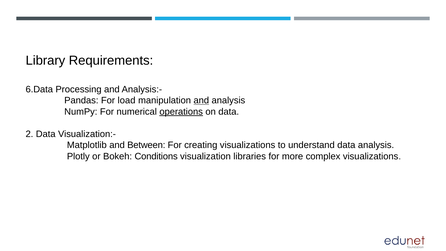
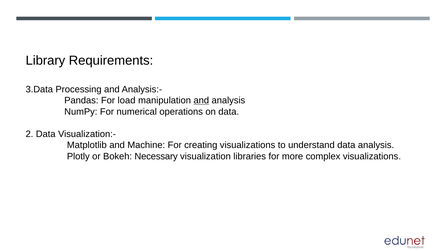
6.Data: 6.Data -> 3.Data (39, 89)
operations underline: present -> none (181, 112)
Between: Between -> Machine (146, 145)
Conditions: Conditions -> Necessary (156, 156)
